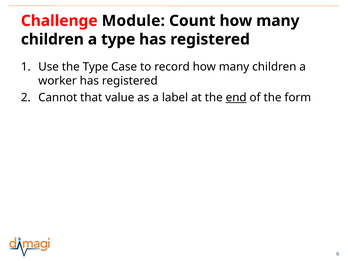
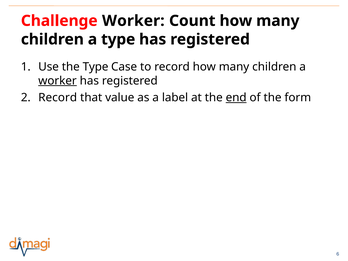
Challenge Module: Module -> Worker (133, 21)
worker underline: none -> present (57, 81)
Cannot: Cannot -> Record (58, 98)
